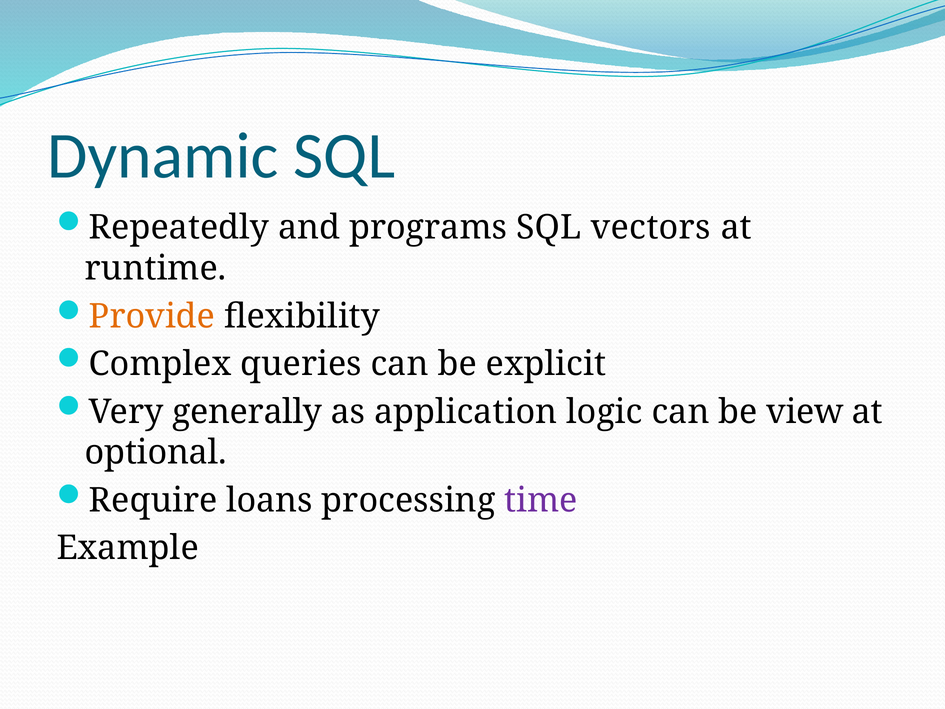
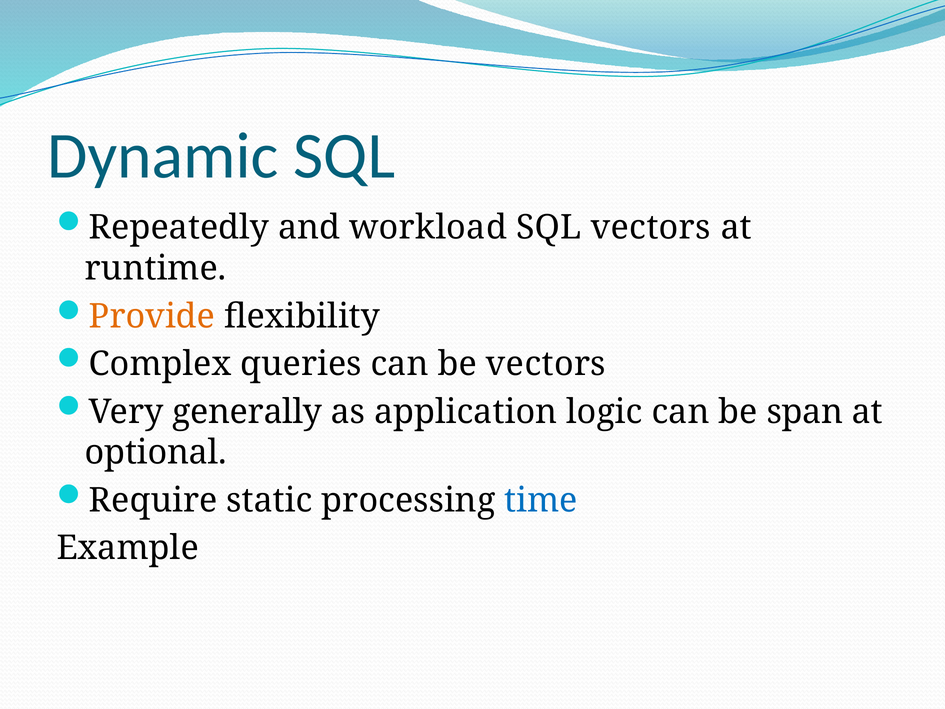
programs: programs -> workload (428, 228)
be explicit: explicit -> vectors (546, 364)
view: view -> span (805, 412)
loans: loans -> static (269, 500)
time colour: purple -> blue (541, 500)
